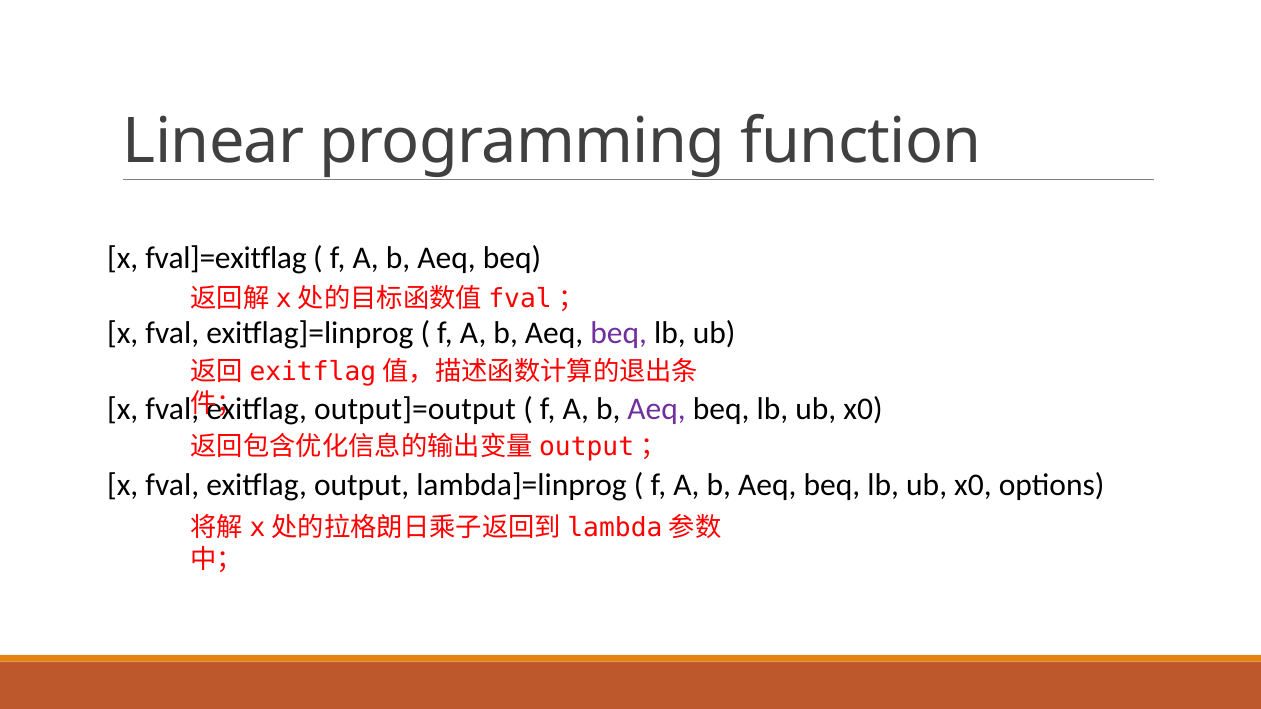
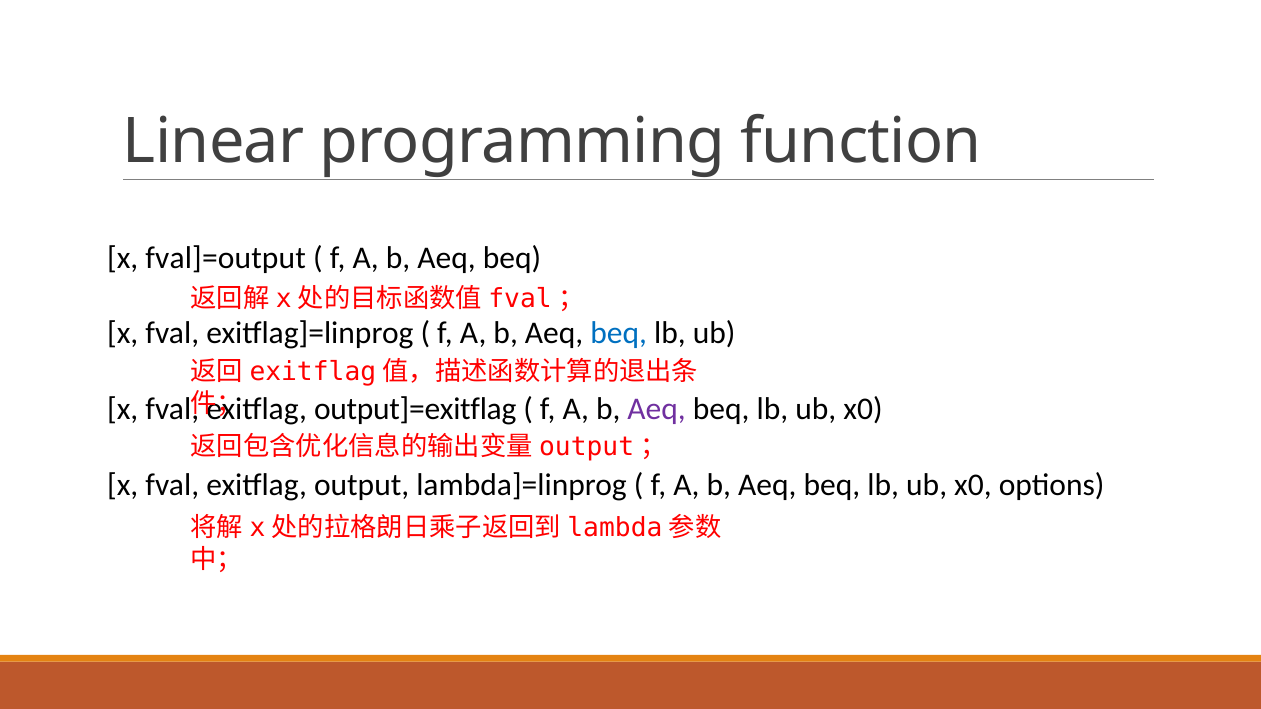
fval]=exitflag: fval]=exitflag -> fval]=output (226, 258)
beq colour: purple -> blue (619, 334)
output]=output: output]=output -> output]=exitflag (415, 409)
